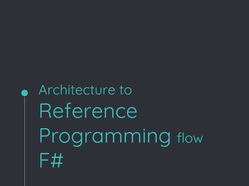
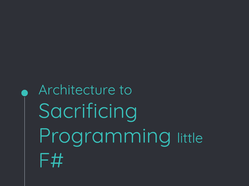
Reference: Reference -> Sacrificing (88, 112)
flow: flow -> little (190, 139)
